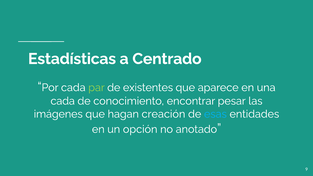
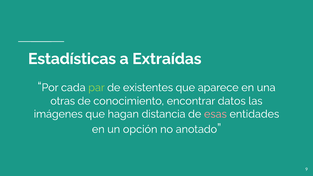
Centrado: Centrado -> Extraídas (167, 59)
cada: cada -> otras (63, 101)
pesar: pesar -> datos (232, 101)
creación: creación -> distancia (164, 114)
esas colour: light blue -> pink (215, 114)
